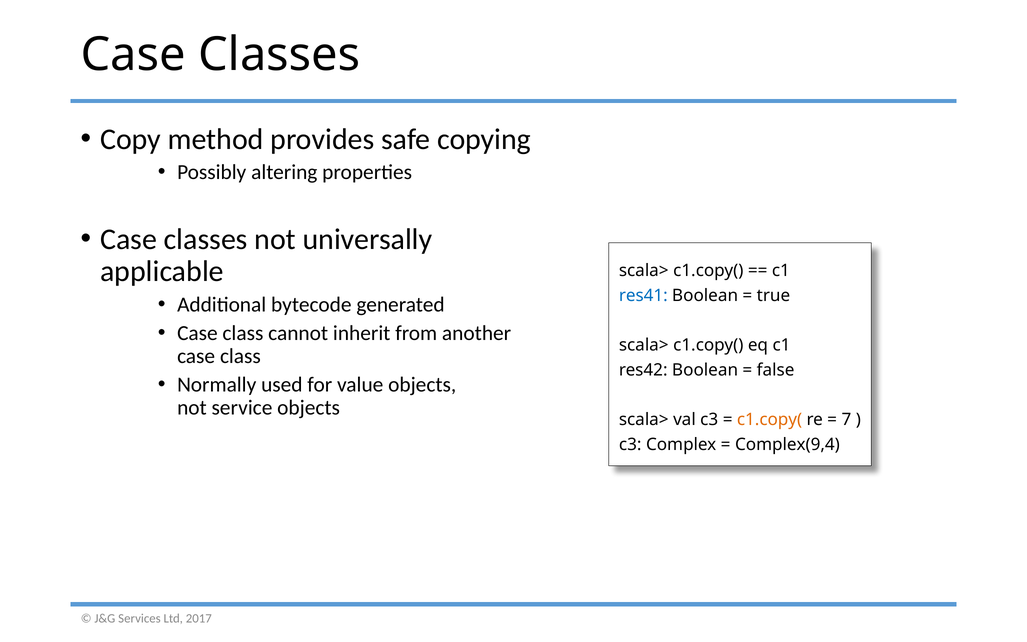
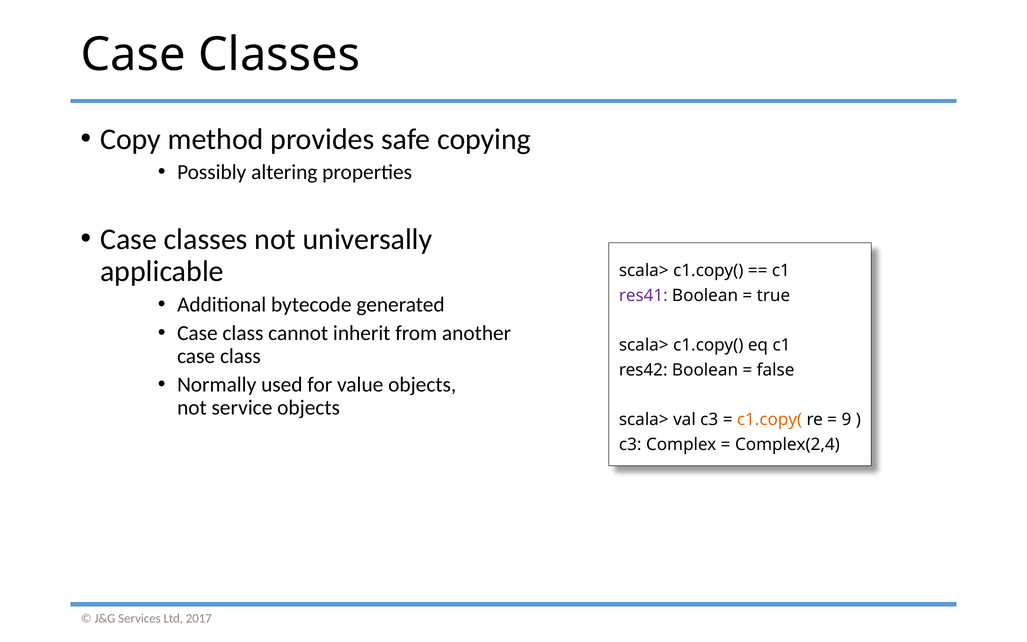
res41 colour: blue -> purple (643, 296)
7: 7 -> 9 (847, 420)
Complex(9,4: Complex(9,4 -> Complex(2,4 (787, 444)
